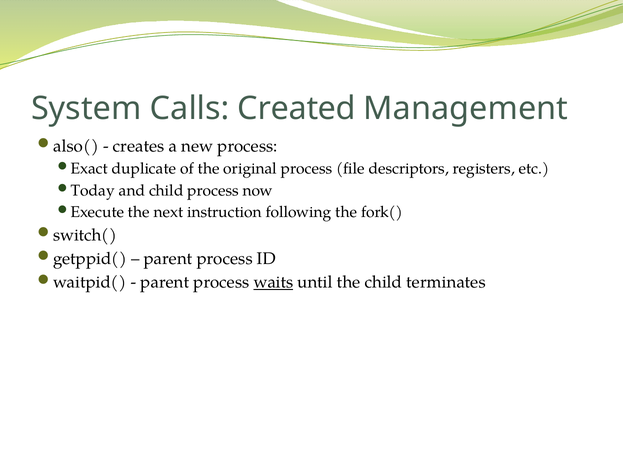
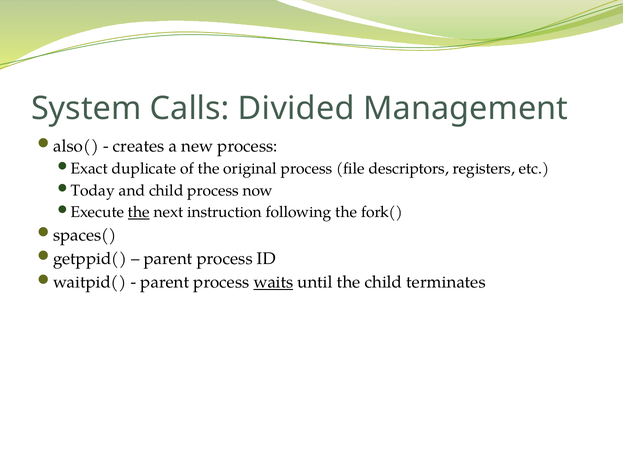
Created: Created -> Divided (296, 109)
the underline: none -> present (139, 212)
switch(: switch( -> spaces( (85, 235)
